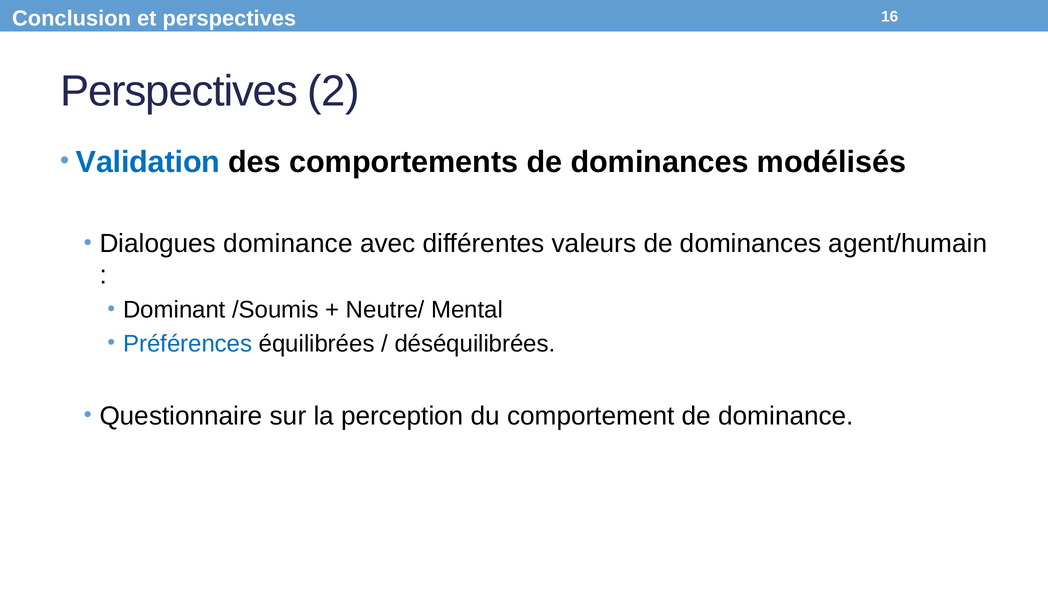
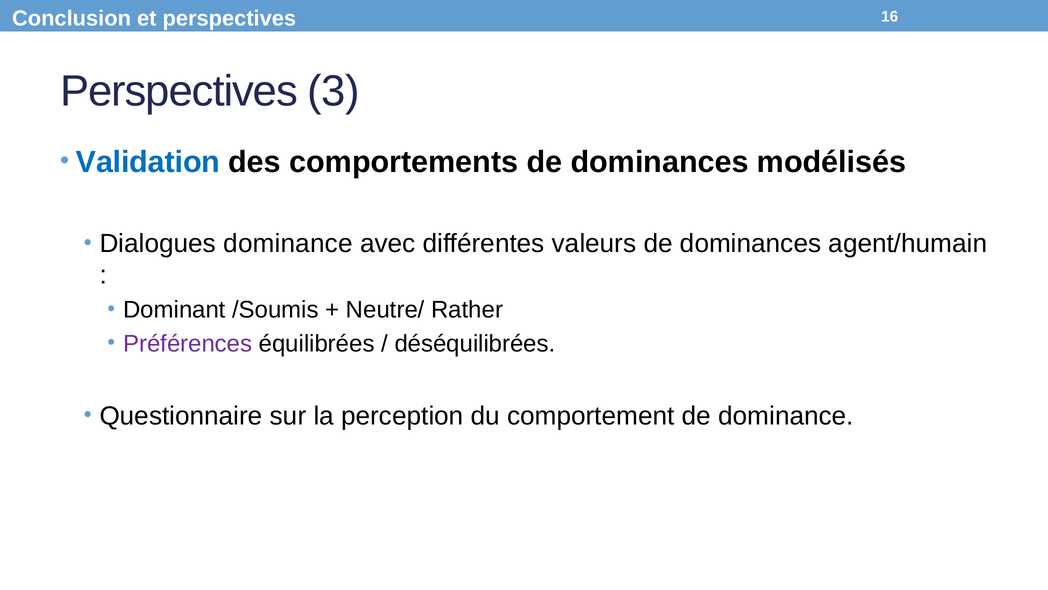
2: 2 -> 3 (334, 91)
Mental: Mental -> Rather (467, 310)
Préférences colour: blue -> purple (188, 343)
